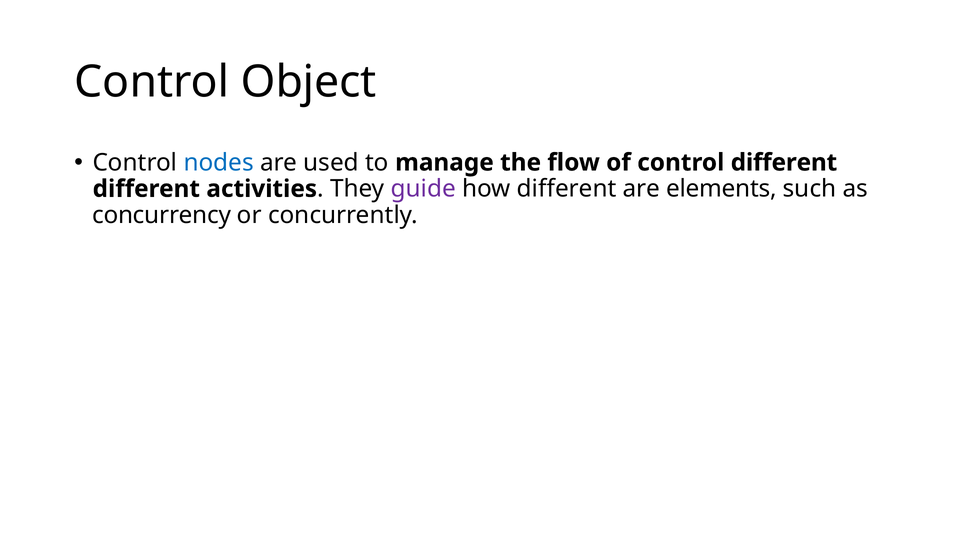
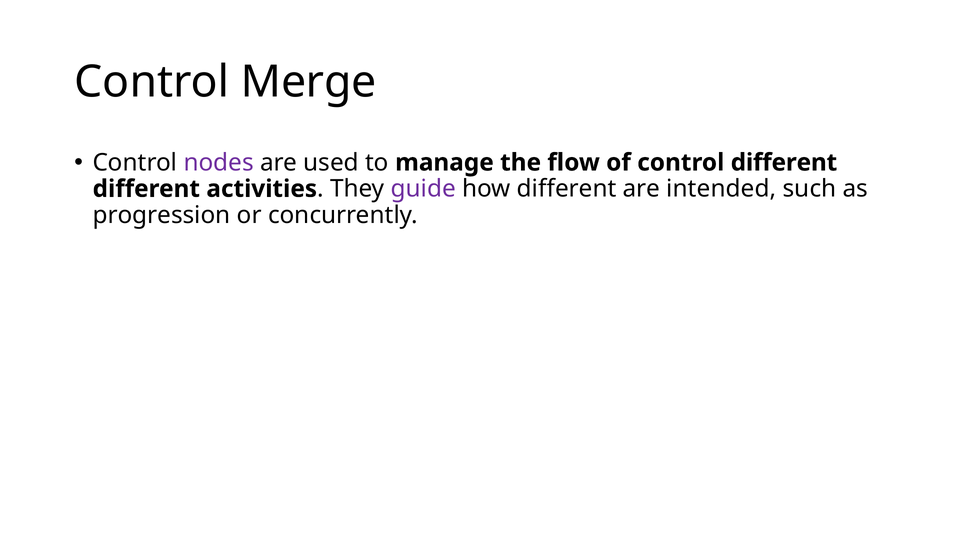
Object: Object -> Merge (309, 82)
nodes colour: blue -> purple (219, 163)
elements: elements -> intended (721, 189)
concurrency: concurrency -> progression (162, 215)
